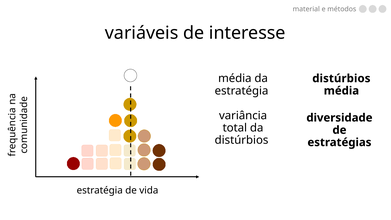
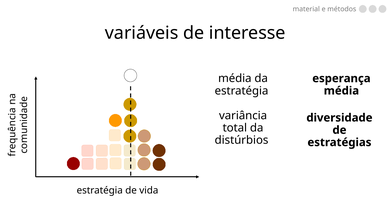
distúrbios: distúrbios -> esperança (341, 78)
